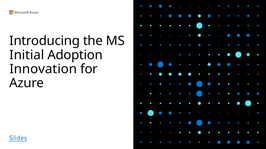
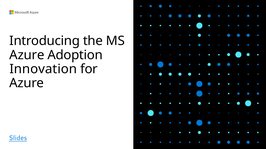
Initial: Initial -> Azure (27, 55)
